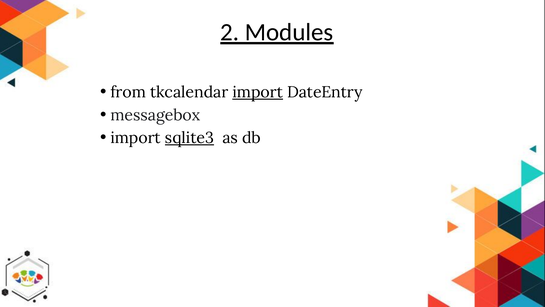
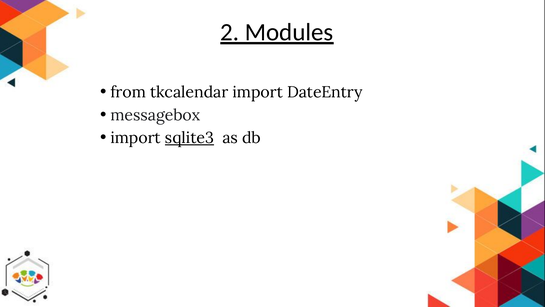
import underline: present -> none (258, 92)
